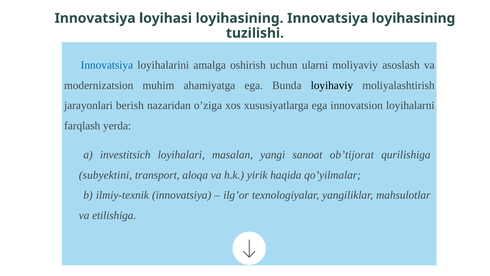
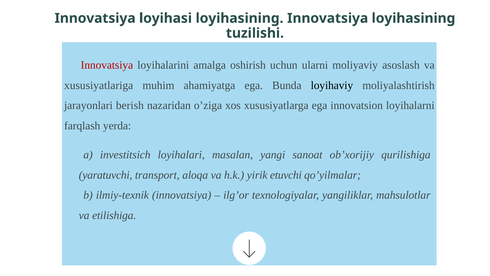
Innovatsiya colour: blue -> red (107, 65)
modernizatsion: modernizatsion -> xususiyatlariga (99, 85)
ob’tijorat: ob’tijorat -> ob’xorijiy (352, 155)
subyektini: subyektini -> yaratuvchi (106, 175)
haqida: haqida -> etuvchi (286, 175)
